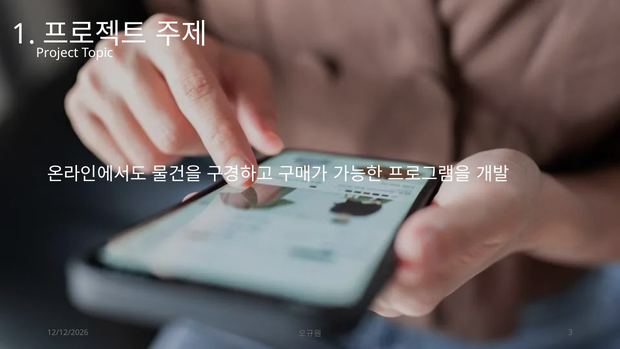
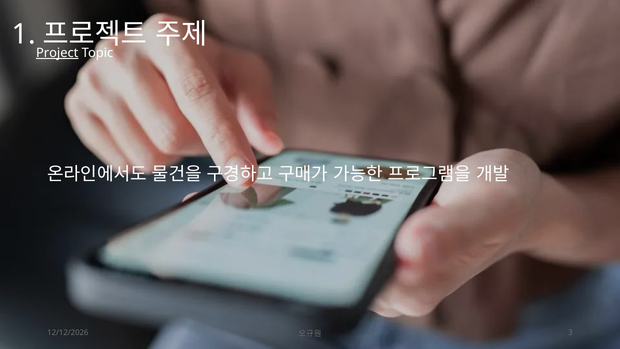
Project underline: none -> present (57, 53)
